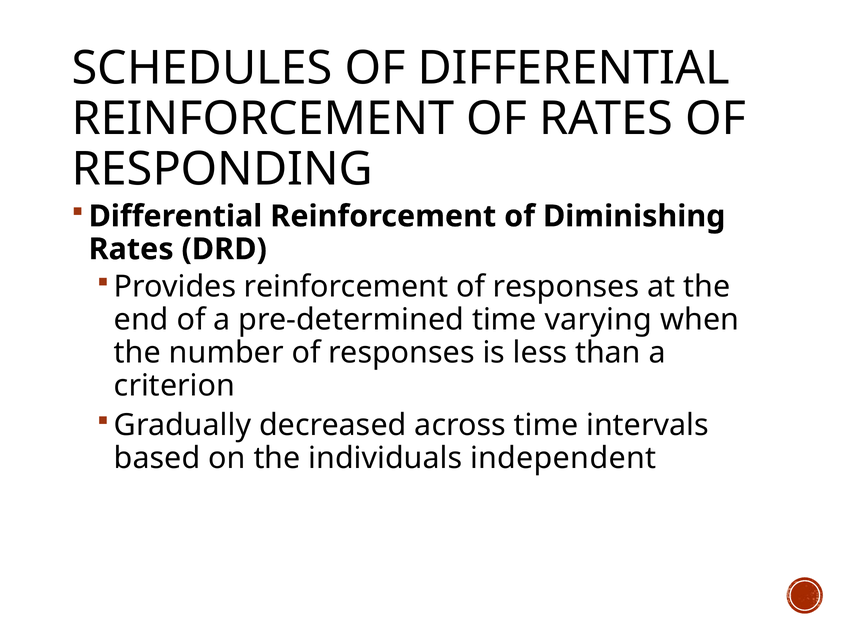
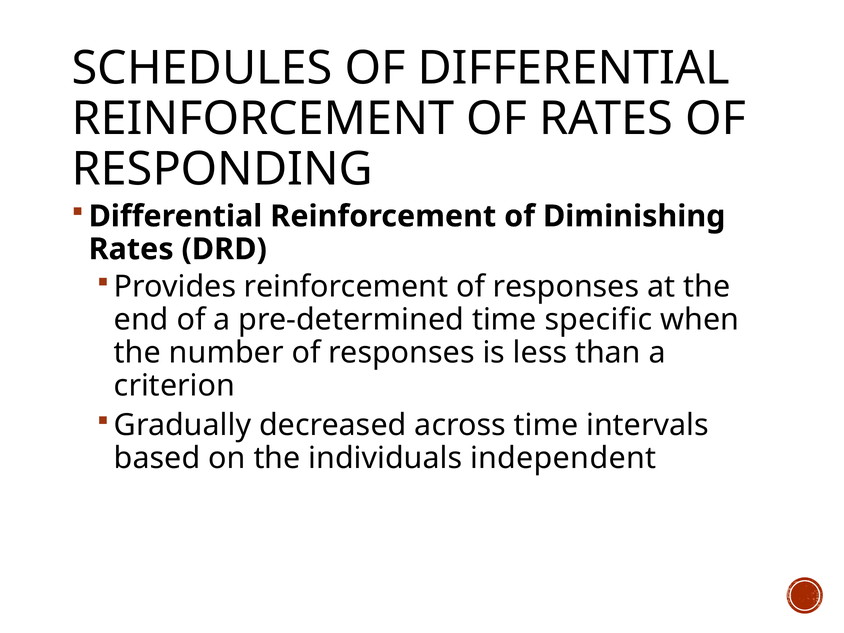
varying: varying -> specific (598, 320)
